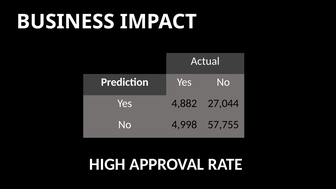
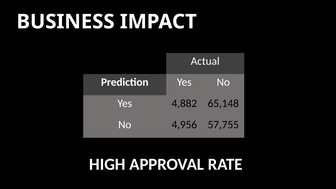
27,044: 27,044 -> 65,148 (223, 103)
4,998: 4,998 -> 4,956 (184, 125)
